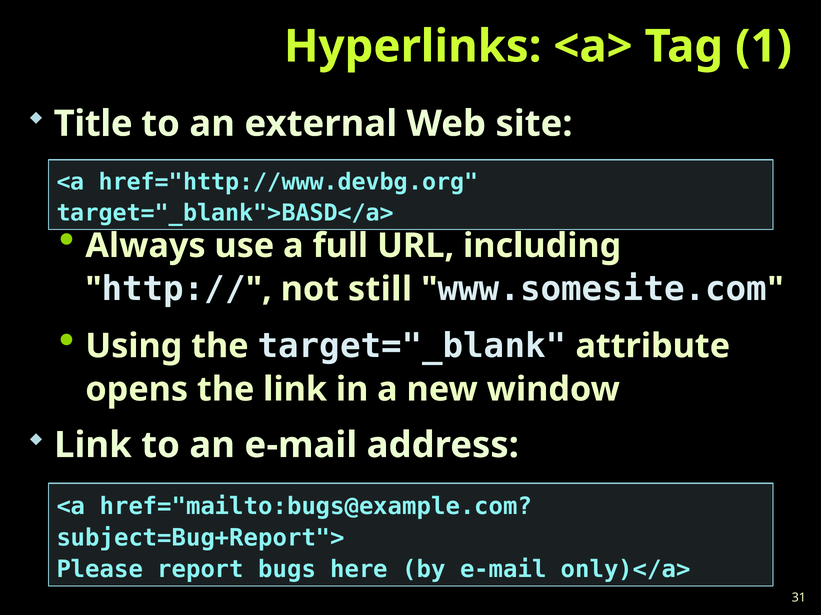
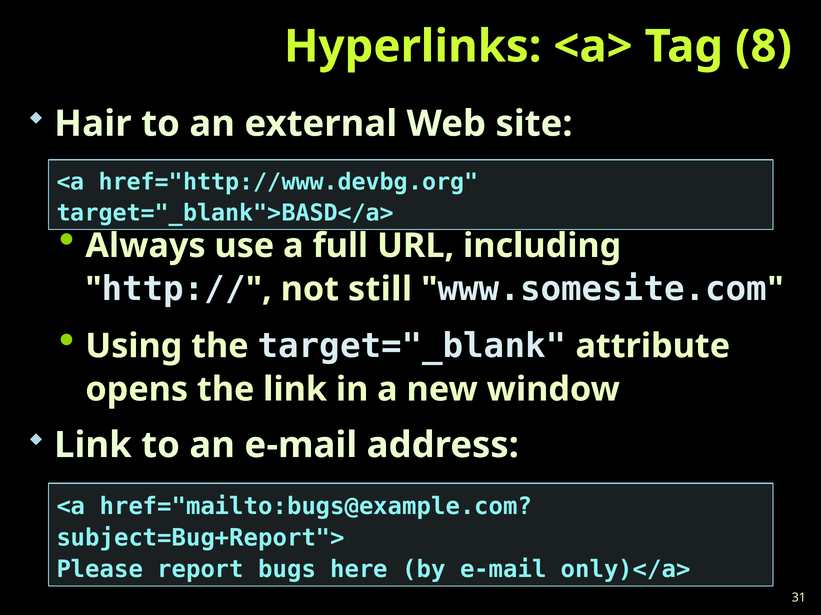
1: 1 -> 8 (763, 47)
Title: Title -> Hair (93, 124)
